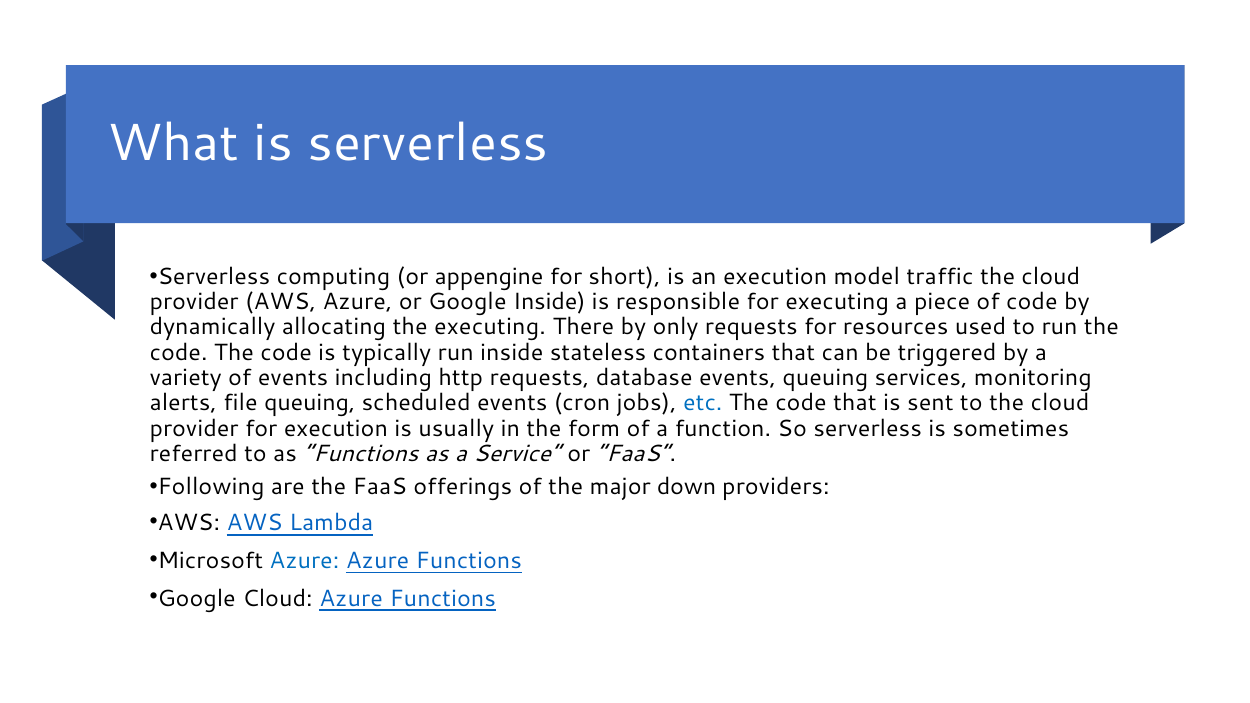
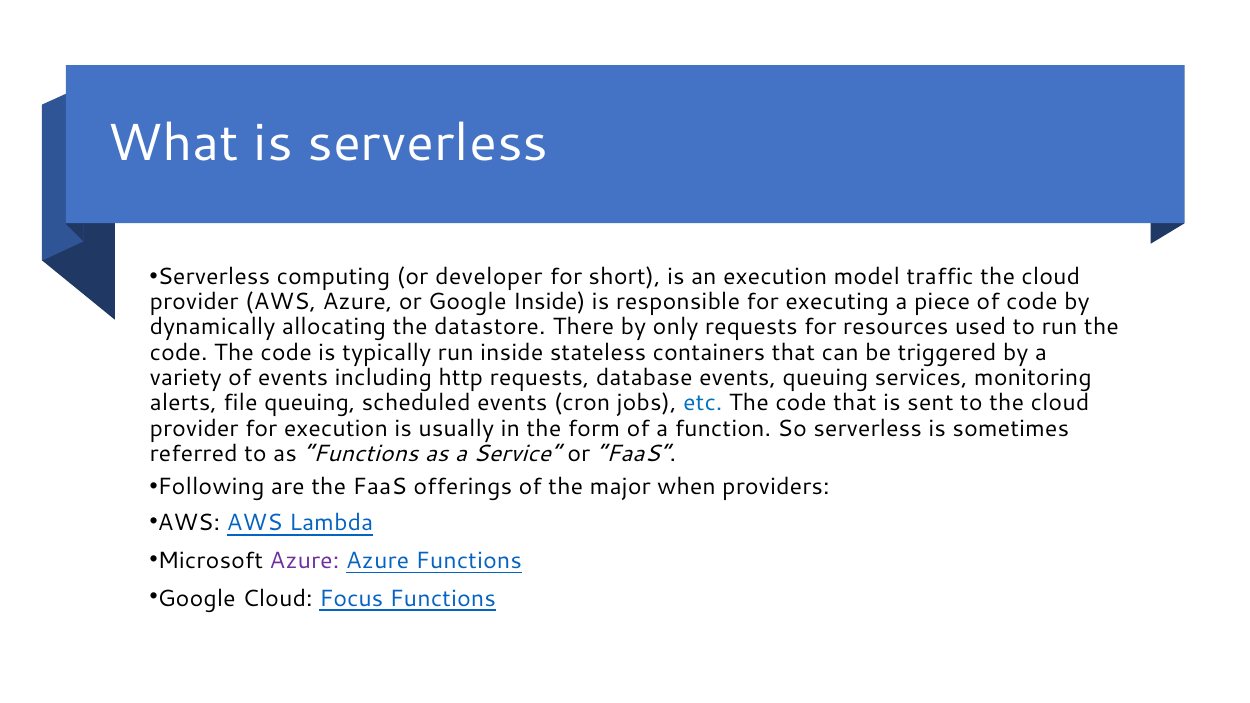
appengine: appengine -> developer (489, 276)
the executing: executing -> datastore (490, 327)
down: down -> when (686, 487)
Azure colour: blue -> purple (304, 561)
Cloud Azure: Azure -> Focus (351, 598)
